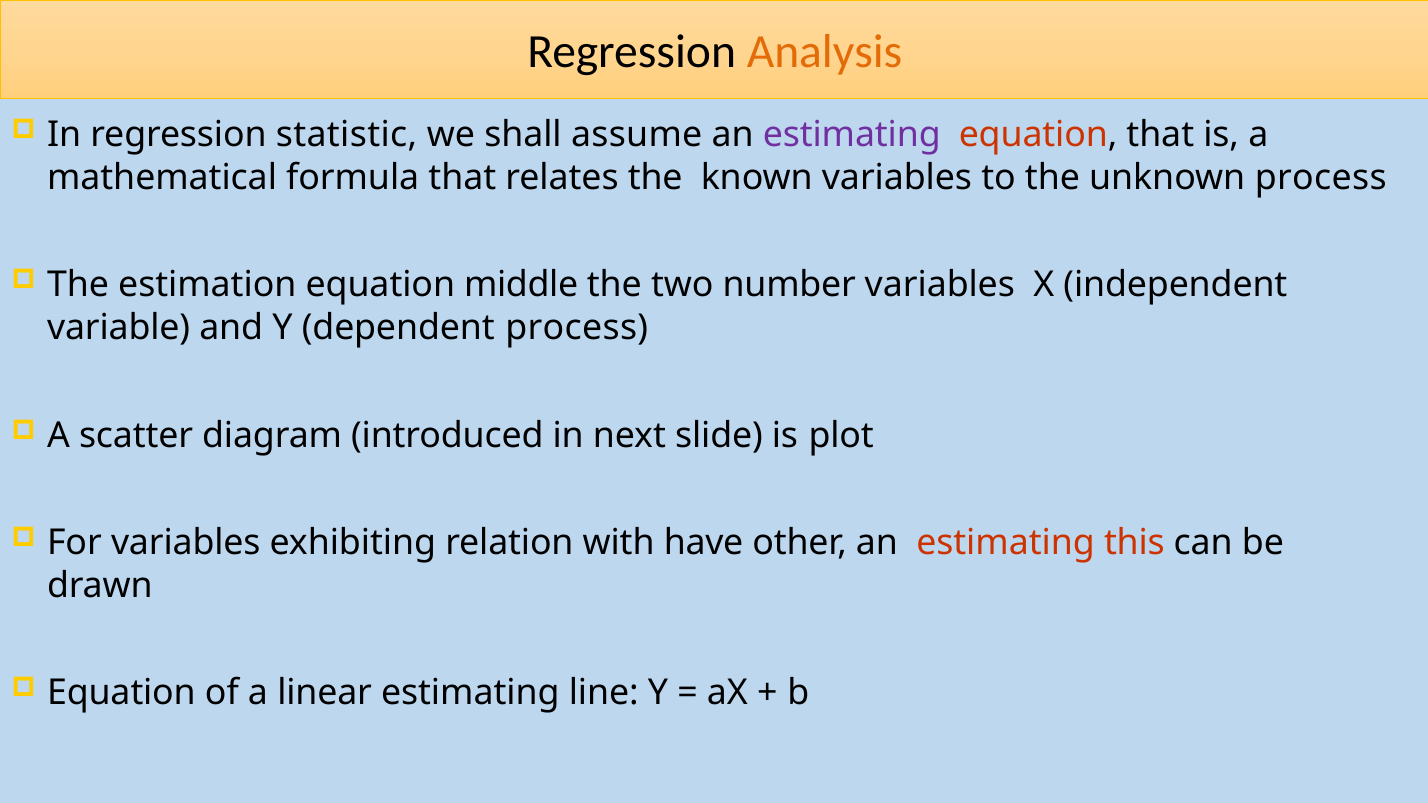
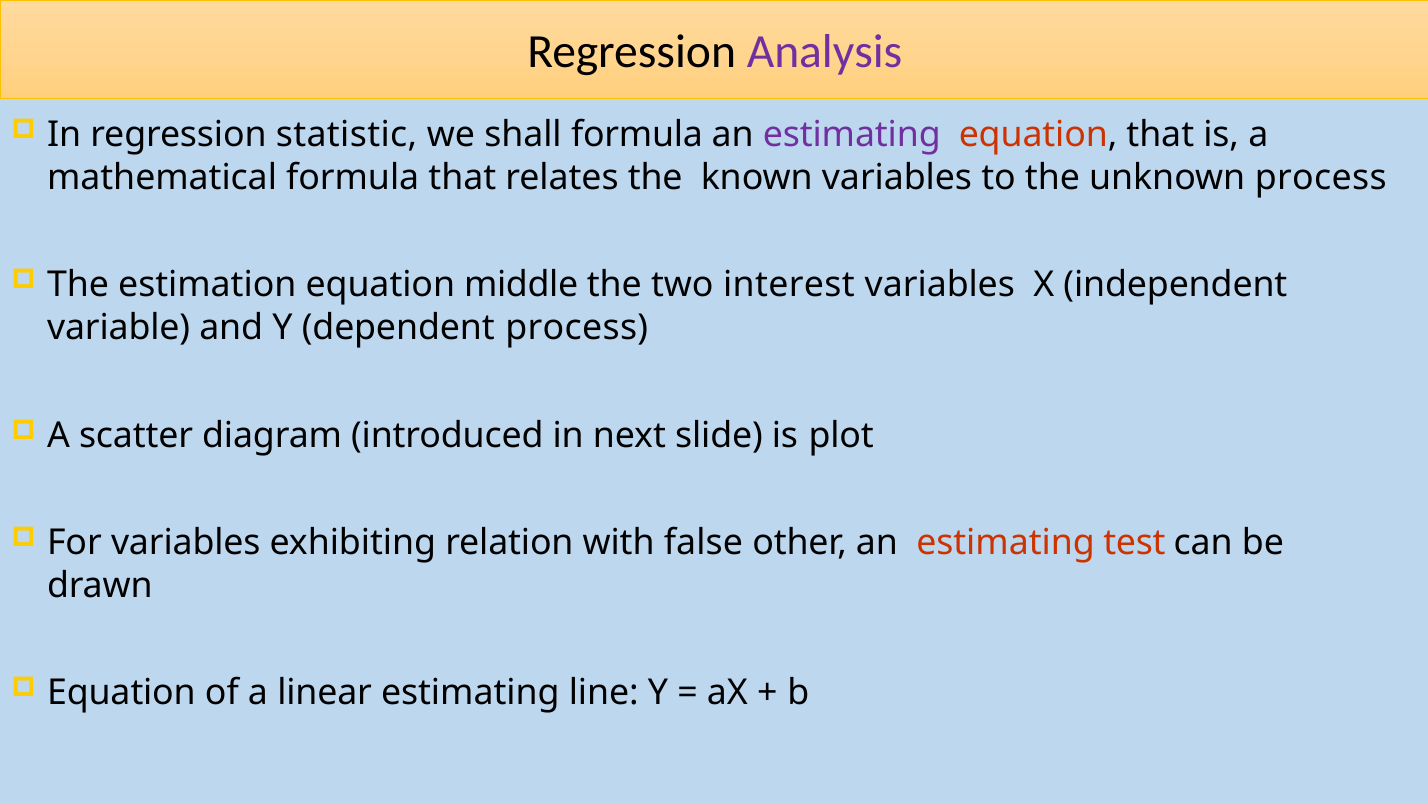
Analysis colour: orange -> purple (825, 52)
shall assume: assume -> formula (637, 135)
number: number -> interest (789, 285)
have: have -> false (703, 543)
this: this -> test (1134, 543)
